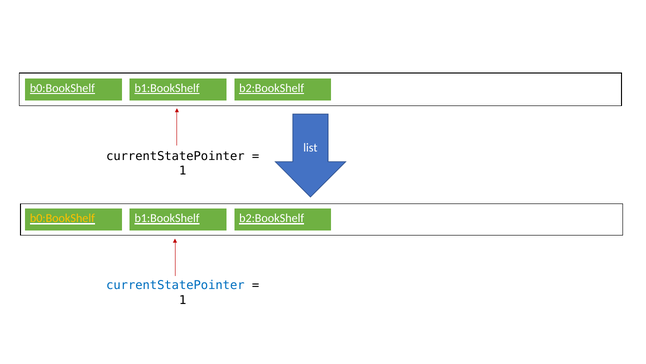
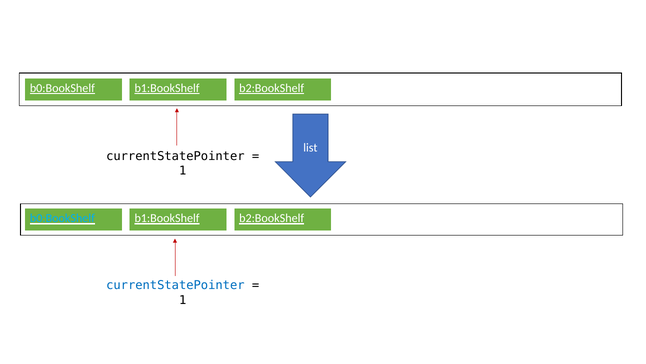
b0:BookShelf colour: yellow -> light blue (62, 218)
